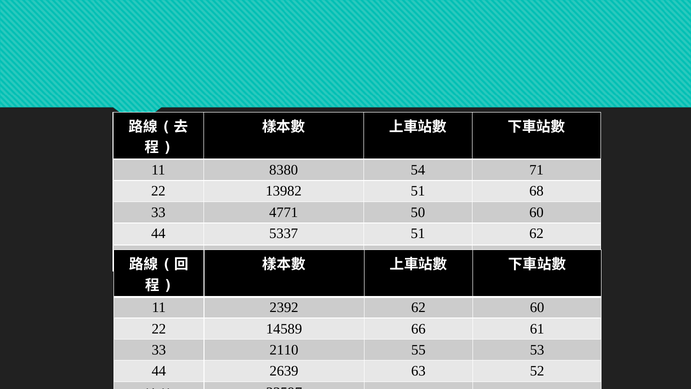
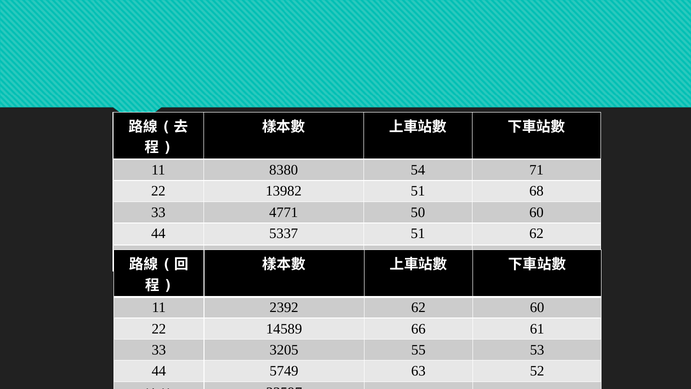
2110: 2110 -> 3205 (284, 350)
2639: 2639 -> 5749 (284, 371)
